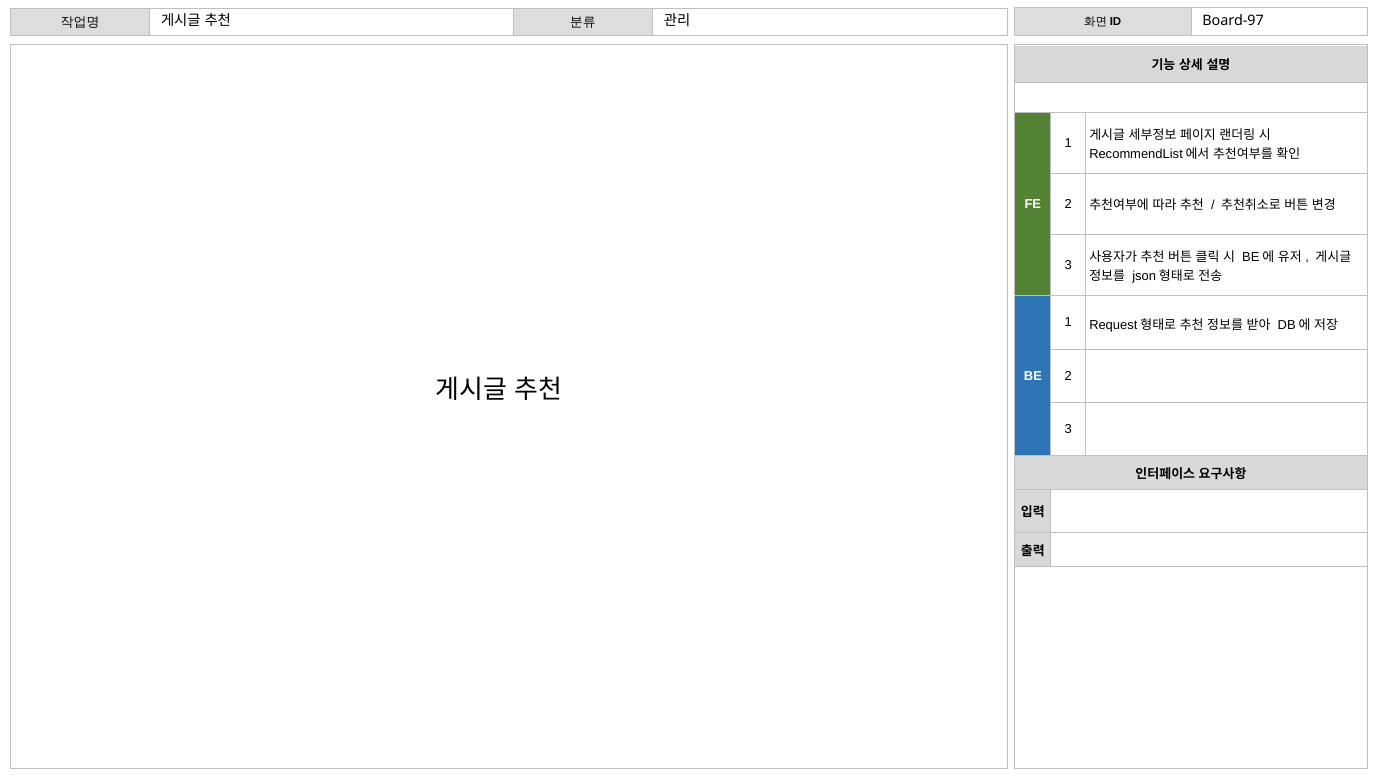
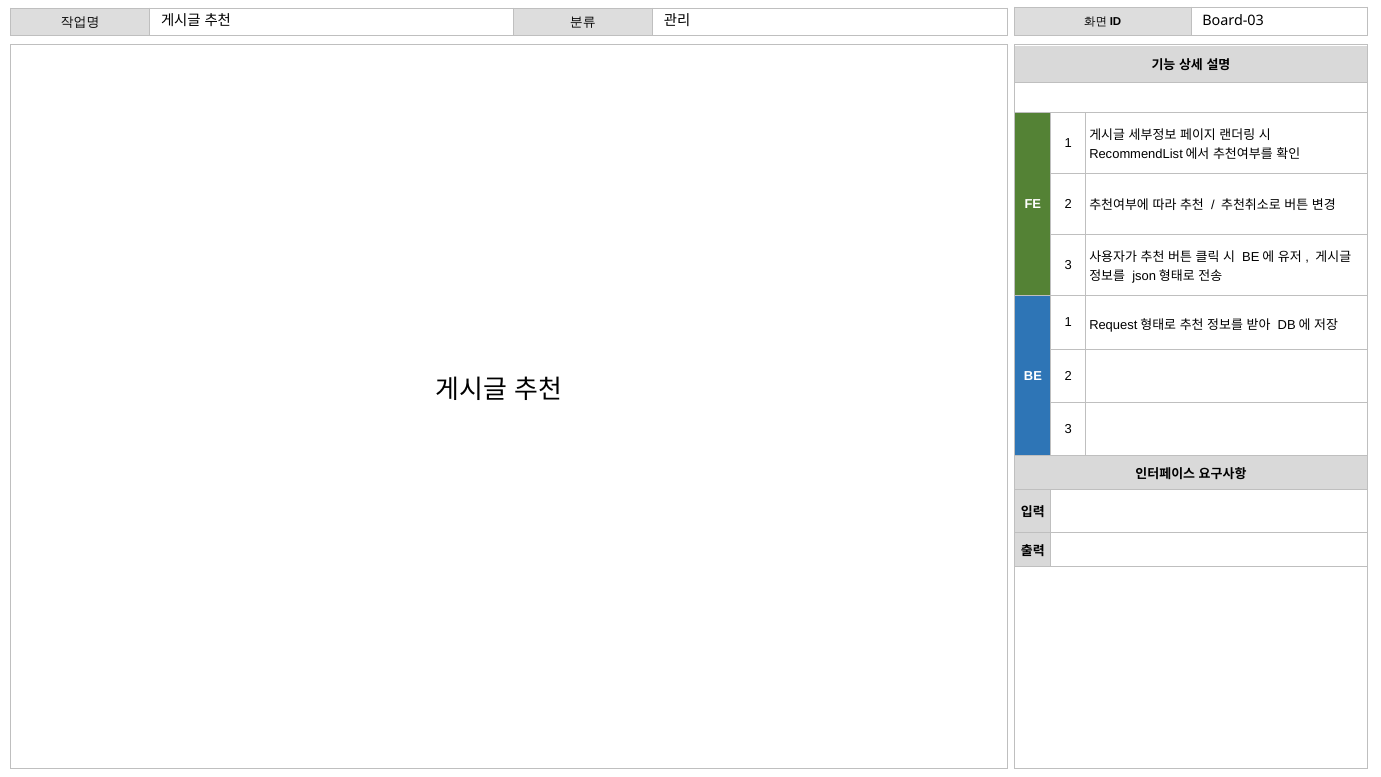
Board-97: Board-97 -> Board-03 (1233, 21)
